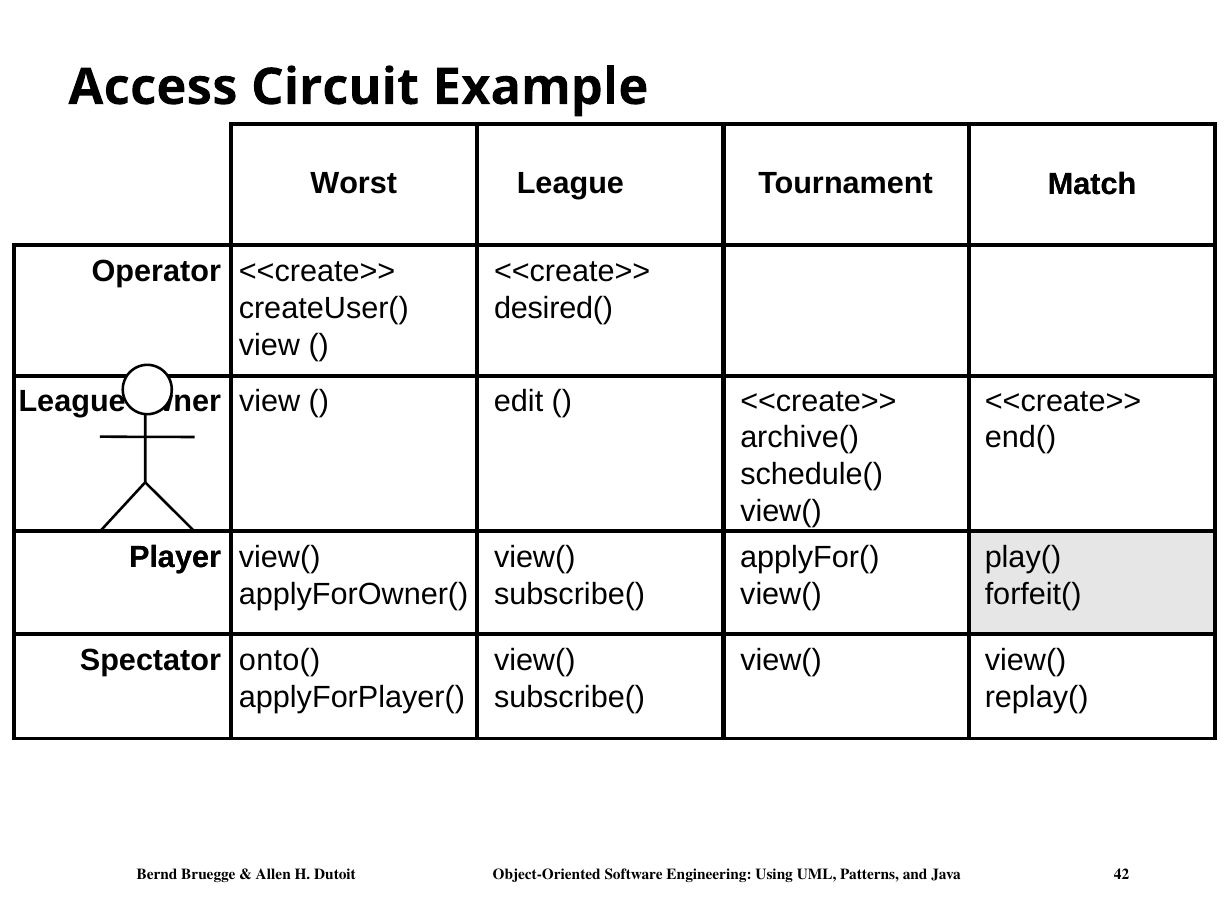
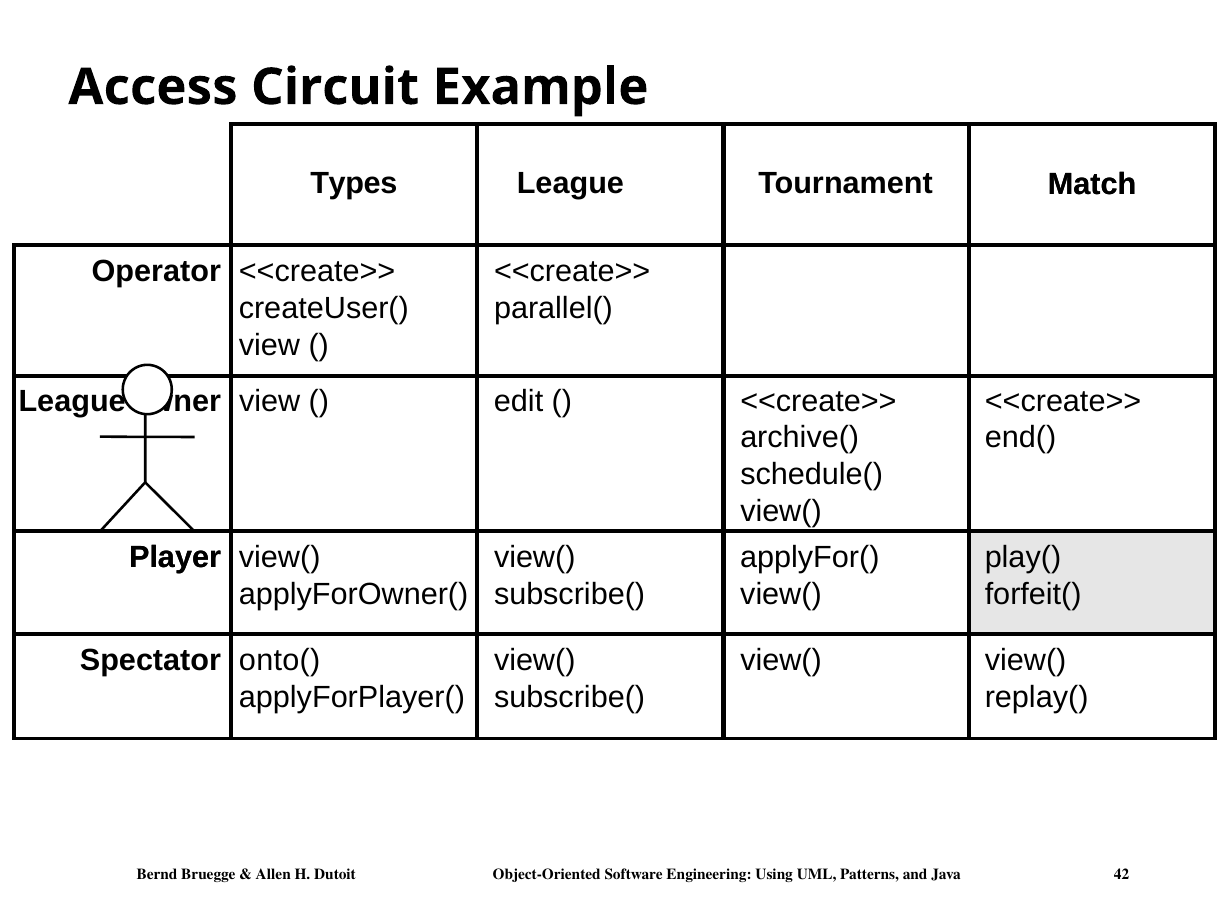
Worst: Worst -> Types (354, 184)
desired(: desired( -> parallel( (553, 308)
